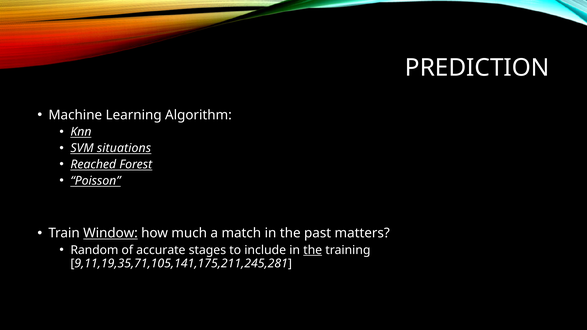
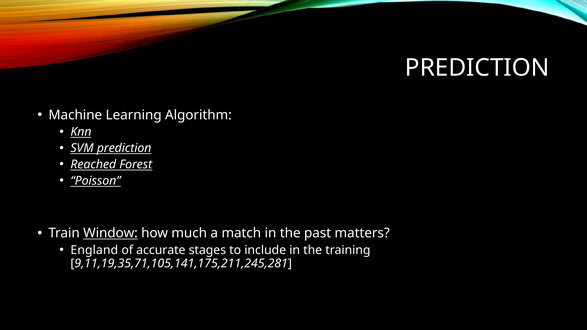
SVM situations: situations -> prediction (124, 148)
Random: Random -> England (94, 250)
the underline: present -> none (313, 250)
